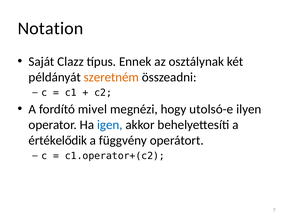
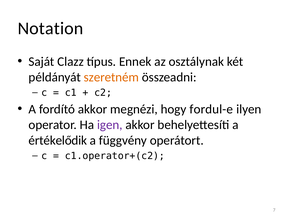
fordító mivel: mivel -> akkor (93, 109)
utolsó-e: utolsó-e -> fordul-e (211, 109)
igen colour: blue -> purple (110, 125)
